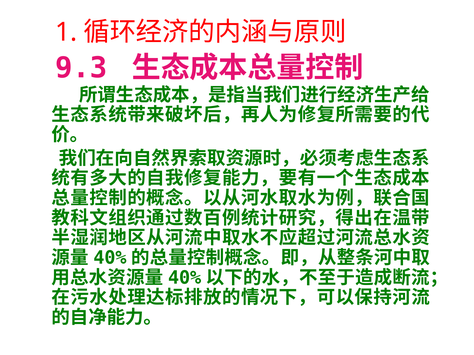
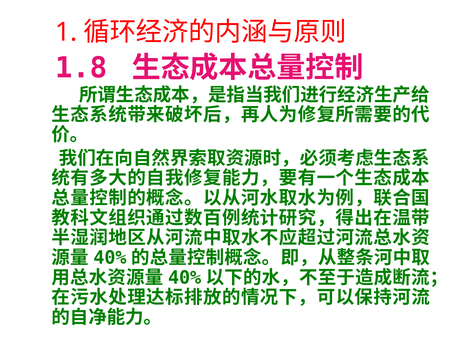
9.3: 9.3 -> 1.8 (81, 68)
